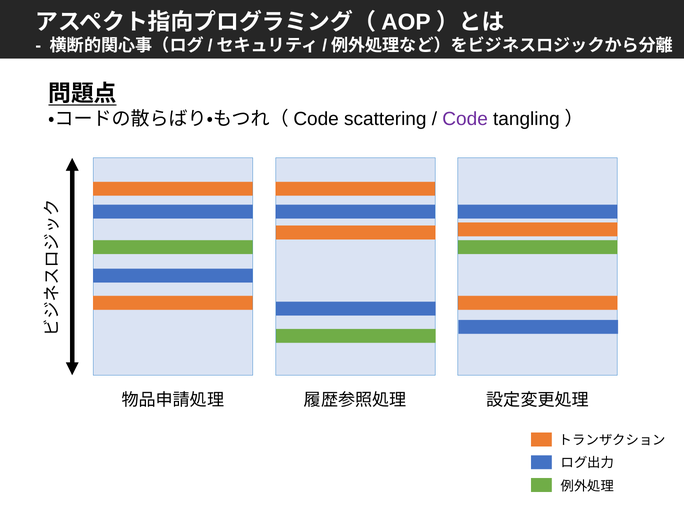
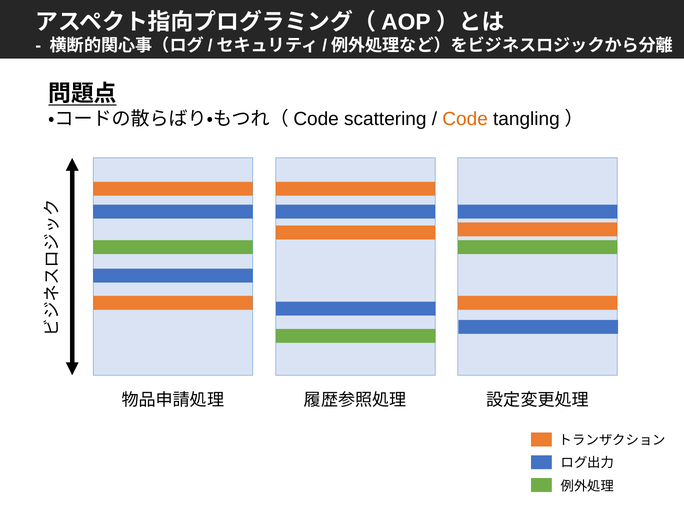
Code colour: purple -> orange (465, 119)
